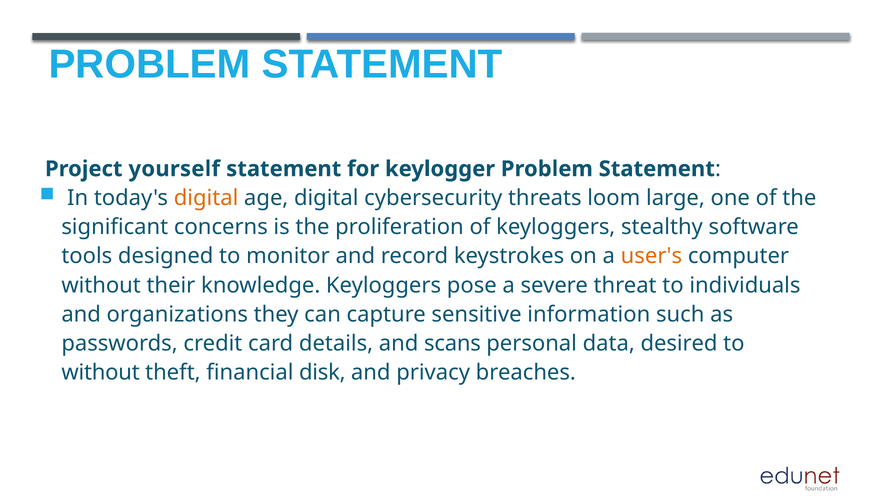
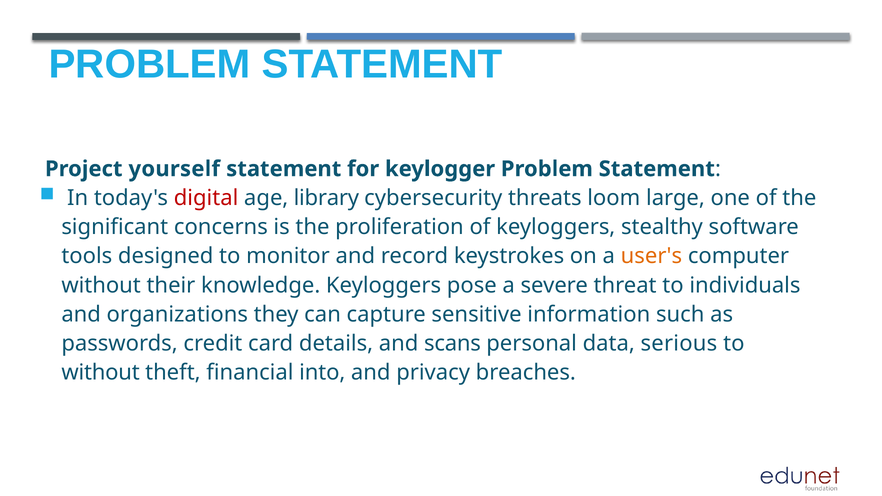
digital colour: orange -> red (206, 198)
age digital: digital -> library (326, 198)
desired: desired -> serious (679, 343)
disk: disk -> into (322, 373)
